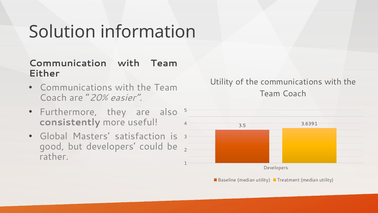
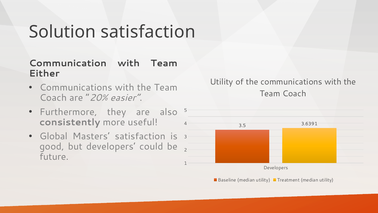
Solution information: information -> satisfaction (148, 32)
rather: rather -> future (54, 156)
